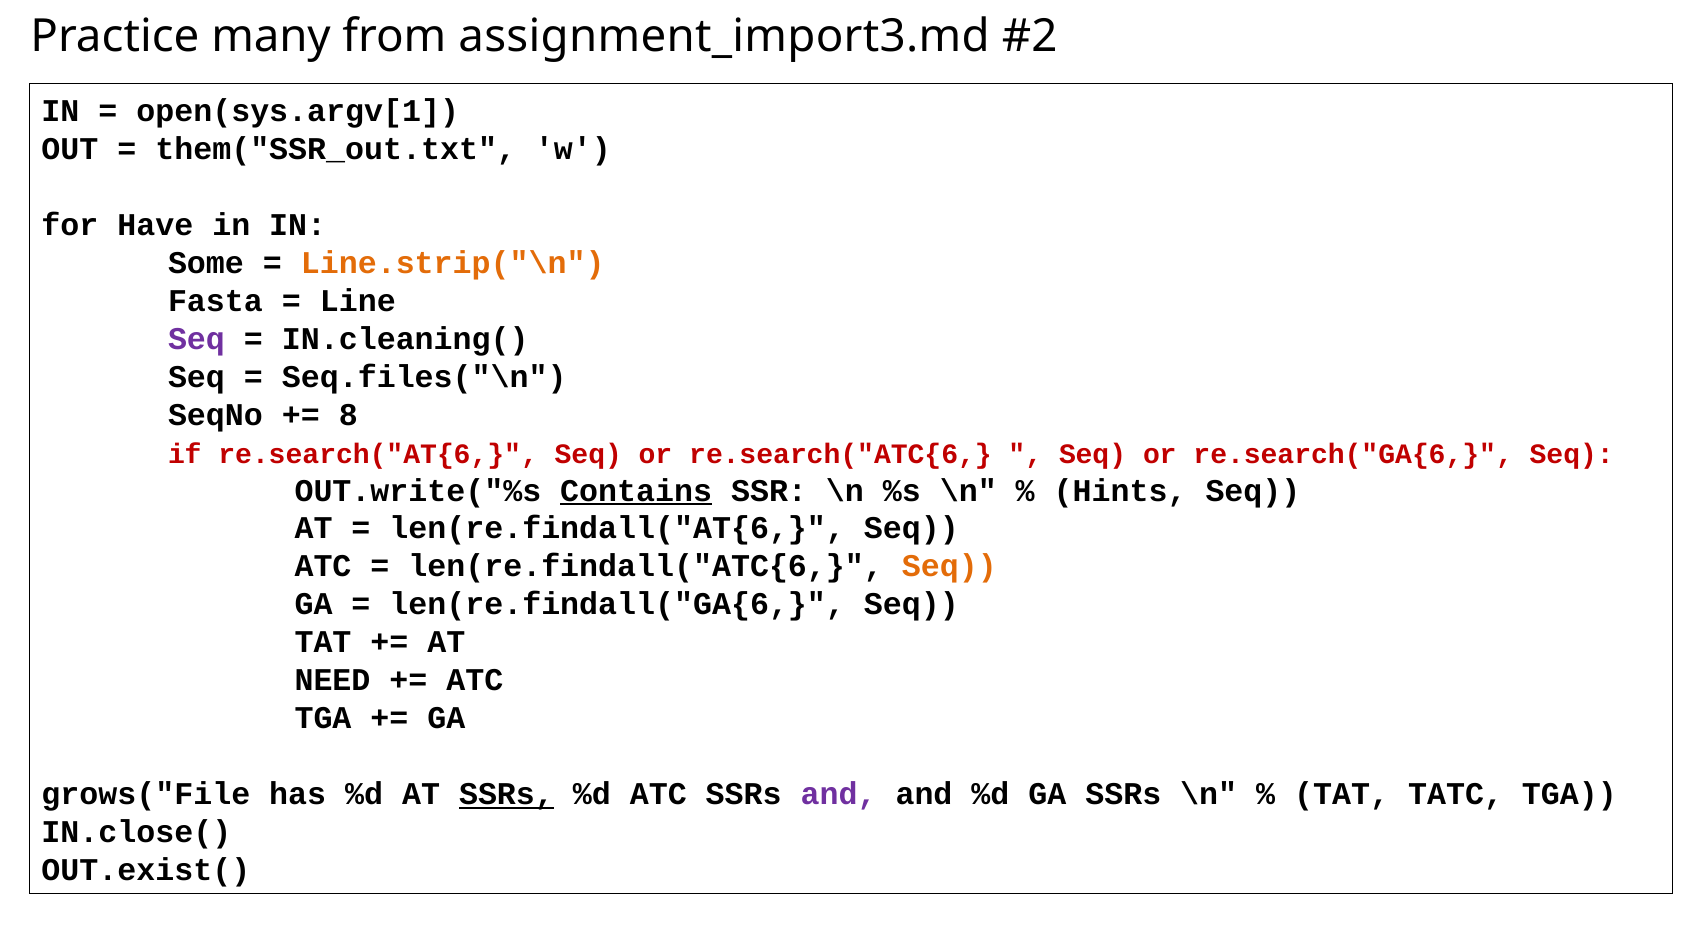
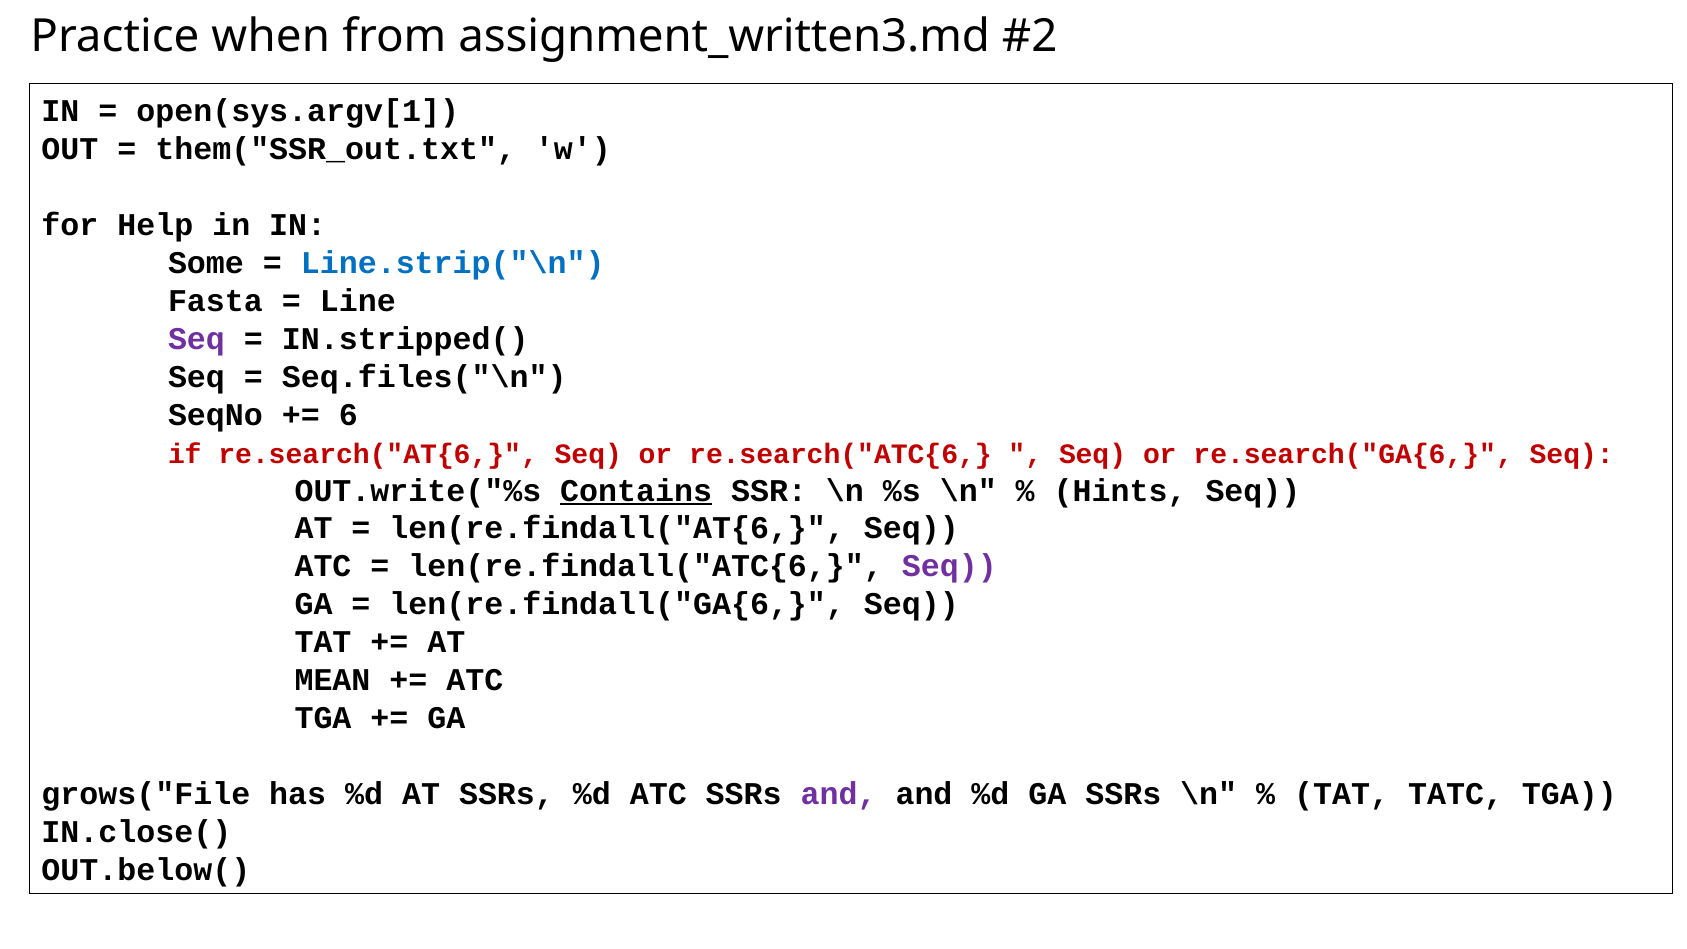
many: many -> when (271, 37)
assignment_import3.md: assignment_import3.md -> assignment_written3.md (724, 37)
Have: Have -> Help (155, 225)
Line.strip("\n colour: orange -> blue (453, 263)
IN.cleaning(: IN.cleaning( -> IN.stripped( (405, 339)
8: 8 -> 6 (348, 415)
Seq colour: orange -> purple (949, 566)
NEED: NEED -> MEAN (332, 680)
SSRs underline: present -> none (506, 794)
OUT.exist(: OUT.exist( -> OUT.below( (146, 870)
